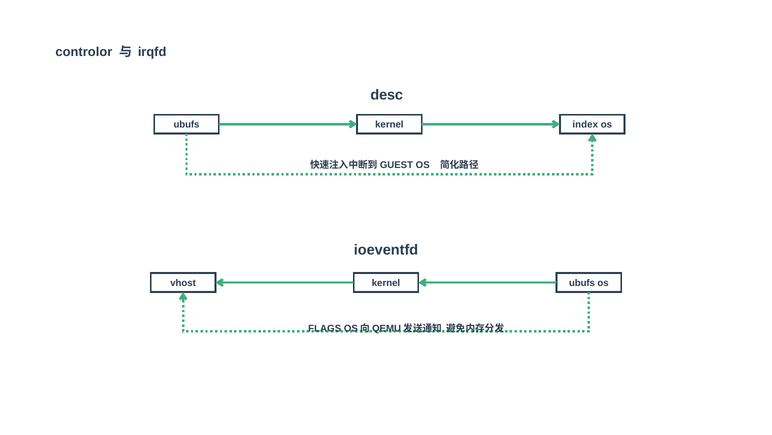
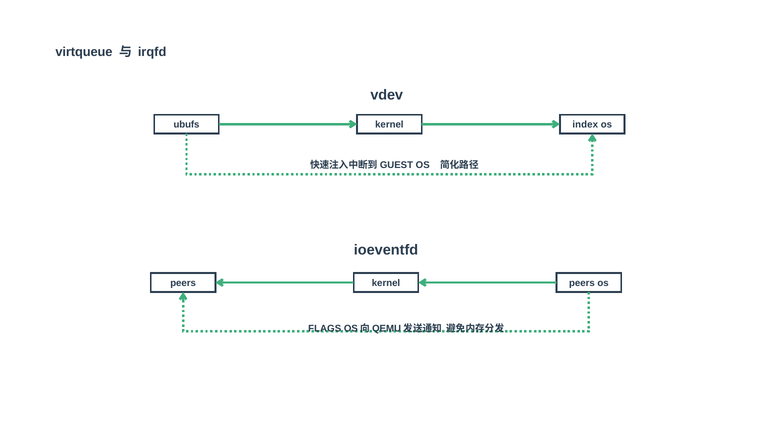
controlor: controlor -> virtqueue (84, 52)
desc: desc -> vdev (387, 95)
vhost: vhost -> peers (183, 283)
kernel ubufs: ubufs -> peers (582, 283)
